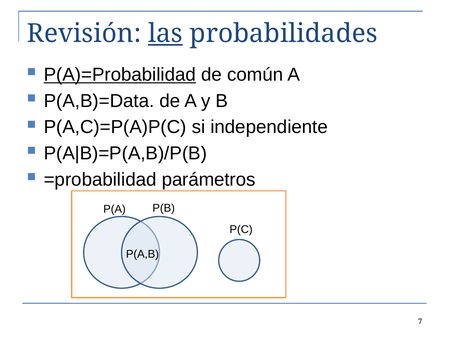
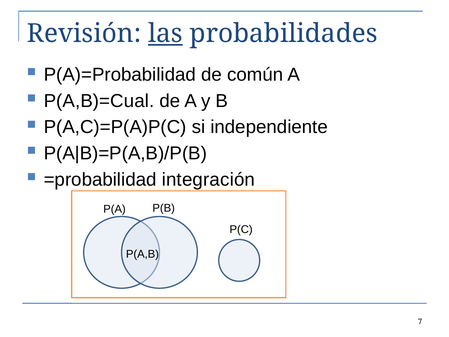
P(A)=Probabilidad underline: present -> none (120, 75)
P(A,B)=Data: P(A,B)=Data -> P(A,B)=Cual (99, 101)
parámetros: parámetros -> integración (208, 179)
